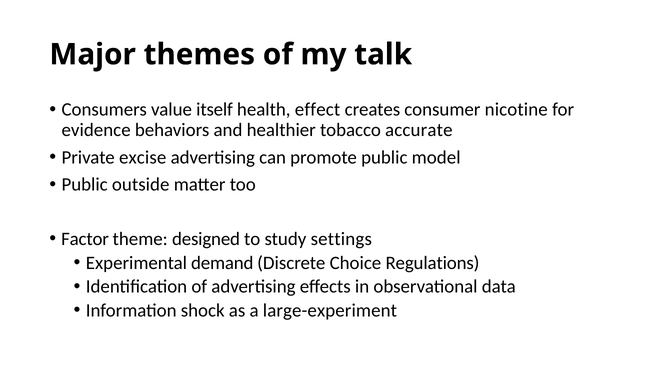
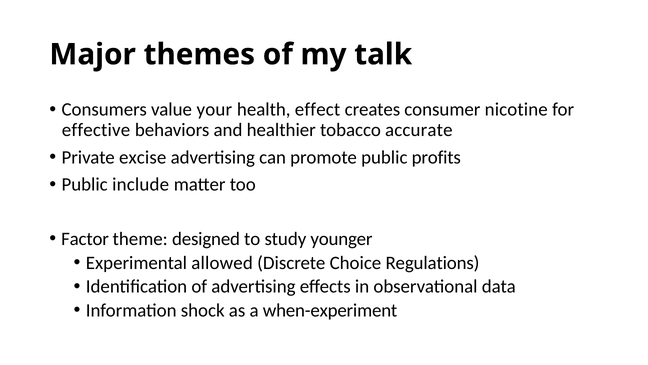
itself: itself -> your (214, 110)
evidence: evidence -> effective (96, 130)
model: model -> profits (436, 157)
outside: outside -> include (141, 184)
settings: settings -> younger (341, 239)
demand: demand -> allowed (222, 262)
large-experiment: large-experiment -> when-experiment (330, 310)
